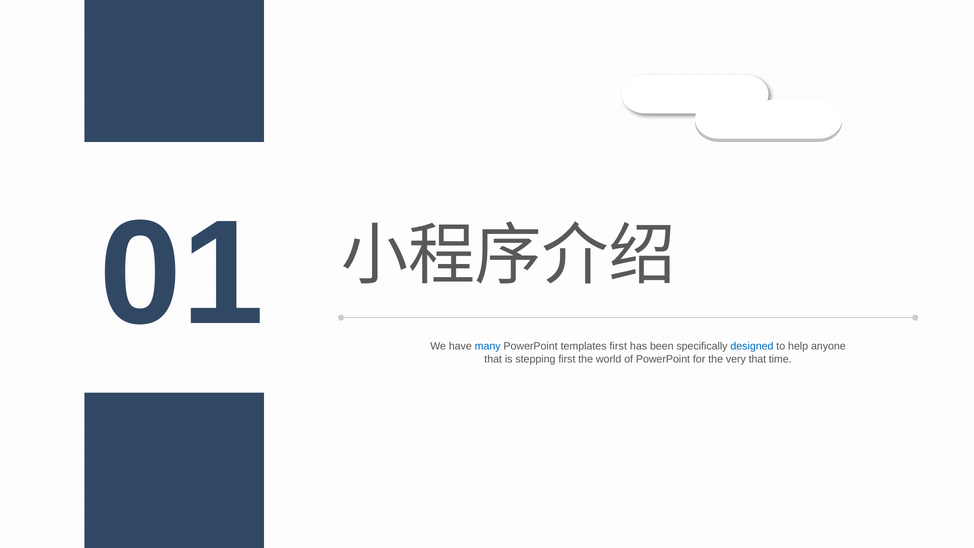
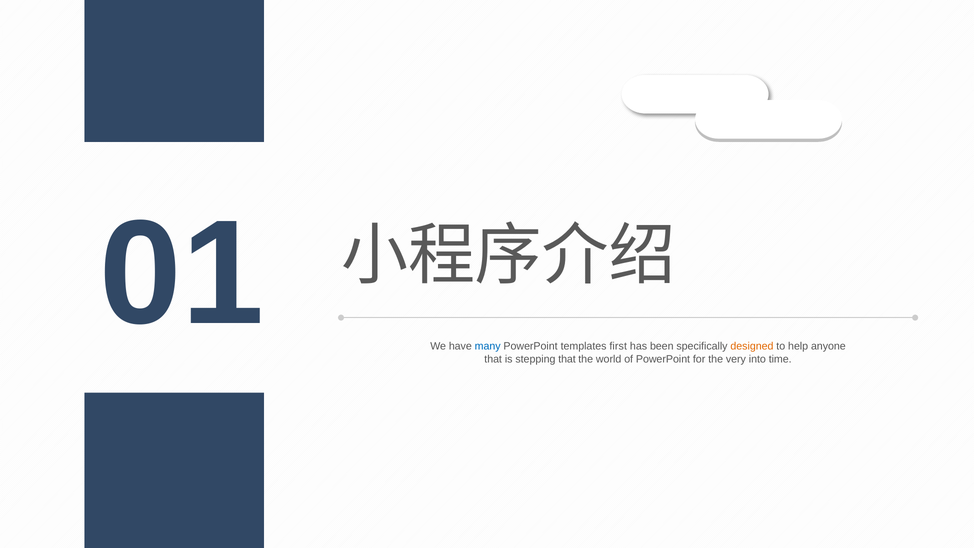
designed colour: blue -> orange (752, 346)
stepping first: first -> that (567, 359)
very that: that -> into (757, 359)
